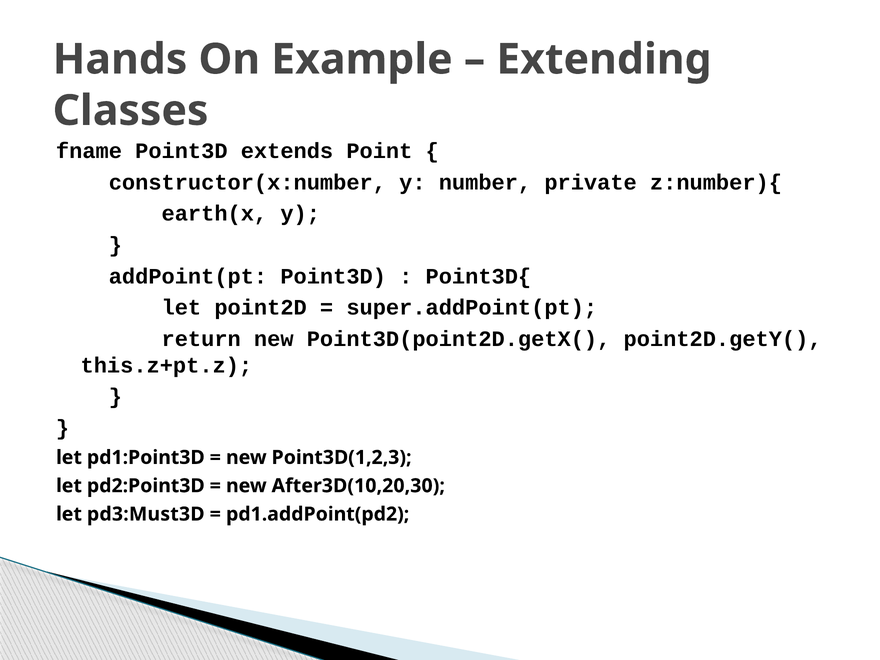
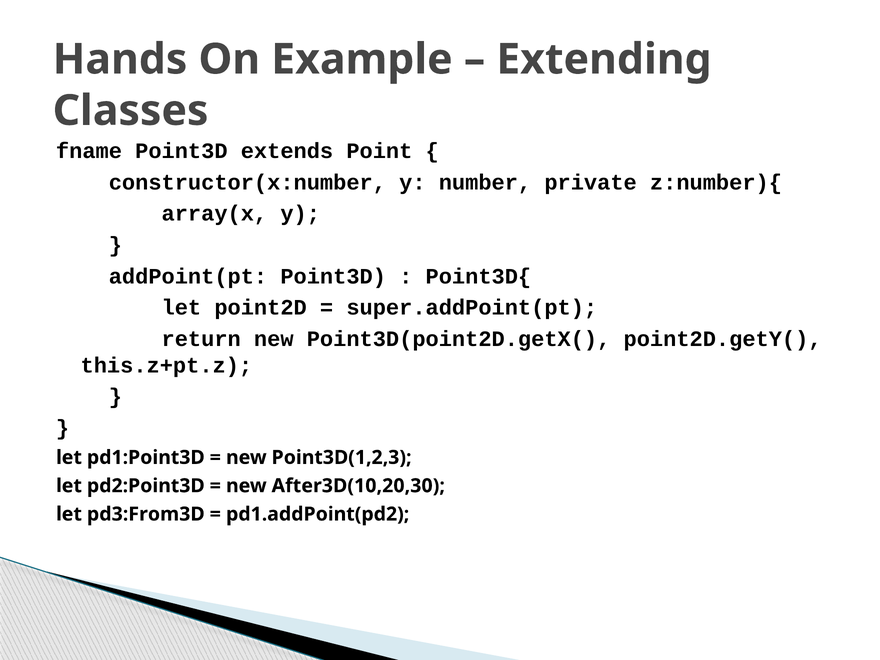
earth(x: earth(x -> array(x (214, 214)
pd3:Must3D: pd3:Must3D -> pd3:From3D (146, 514)
